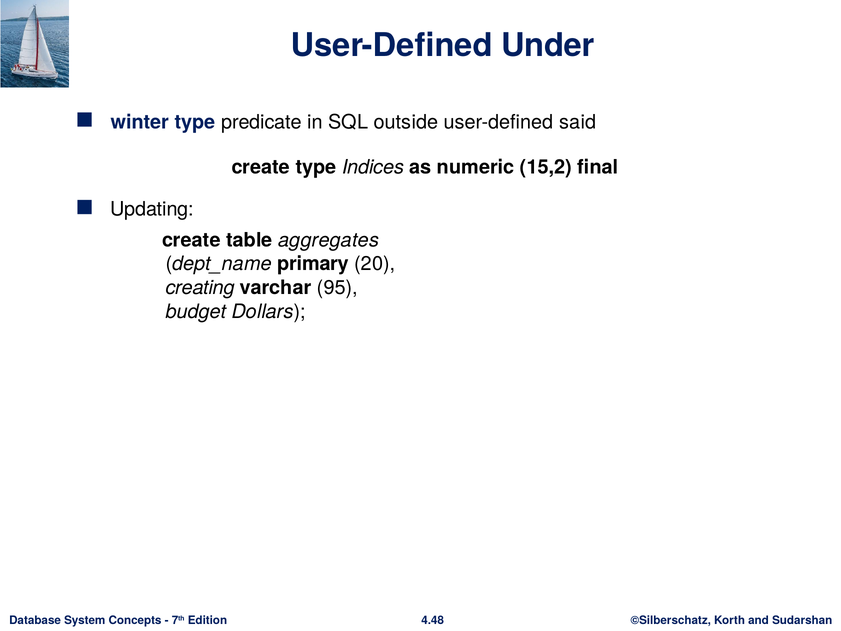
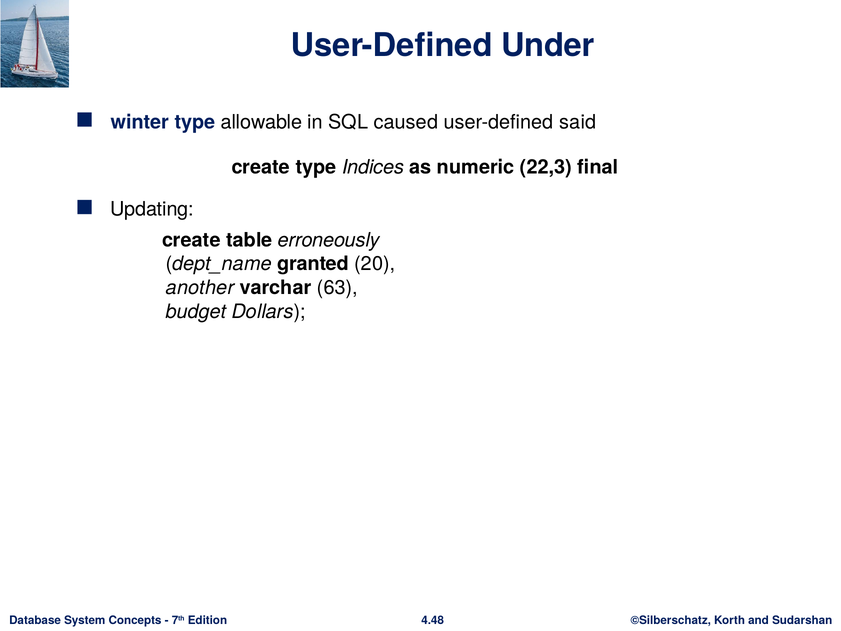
predicate: predicate -> allowable (262, 122)
outside: outside -> caused (406, 122)
15,2: 15,2 -> 22,3 (546, 167)
aggregates: aggregates -> erroneously (329, 240)
primary: primary -> granted (313, 264)
creating: creating -> another (200, 288)
95: 95 -> 63 (337, 288)
